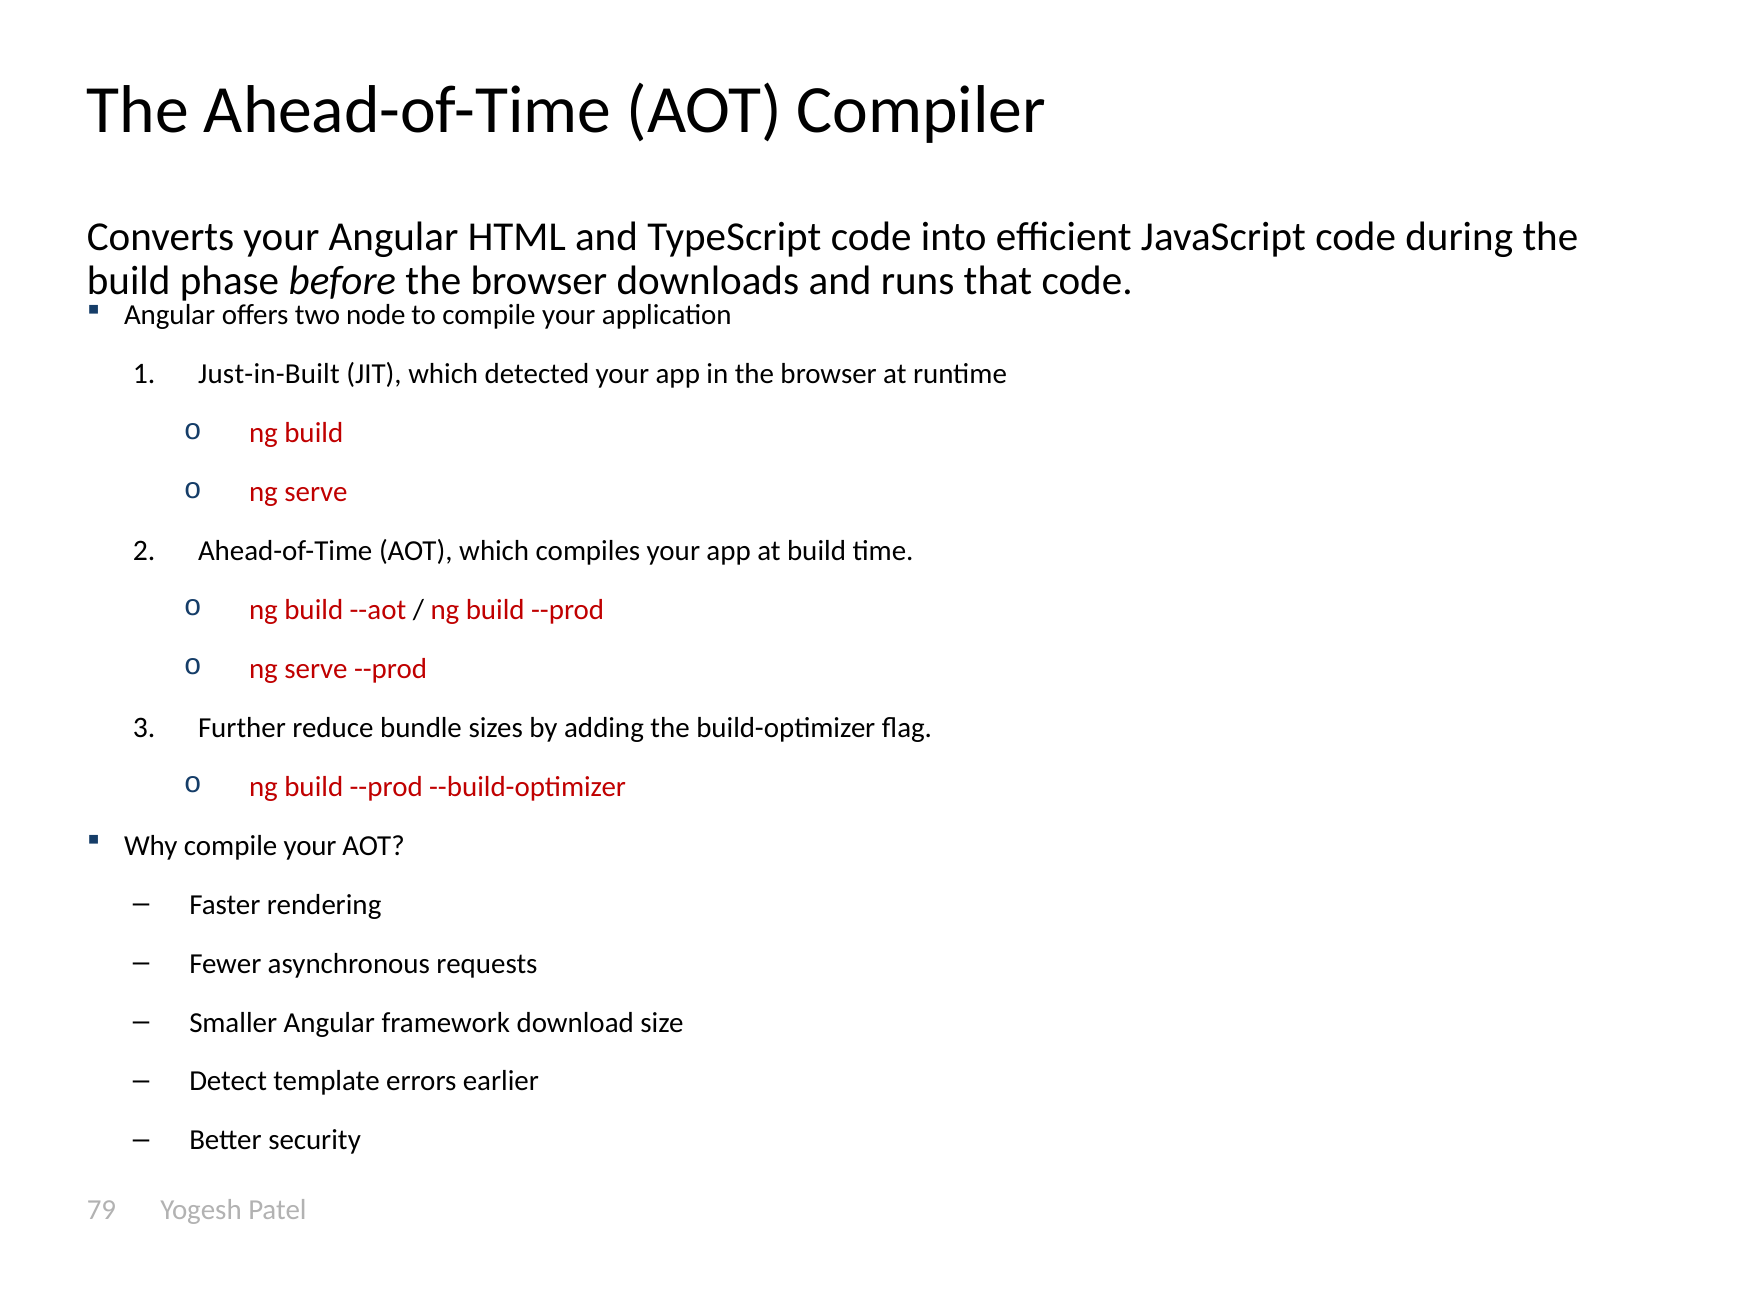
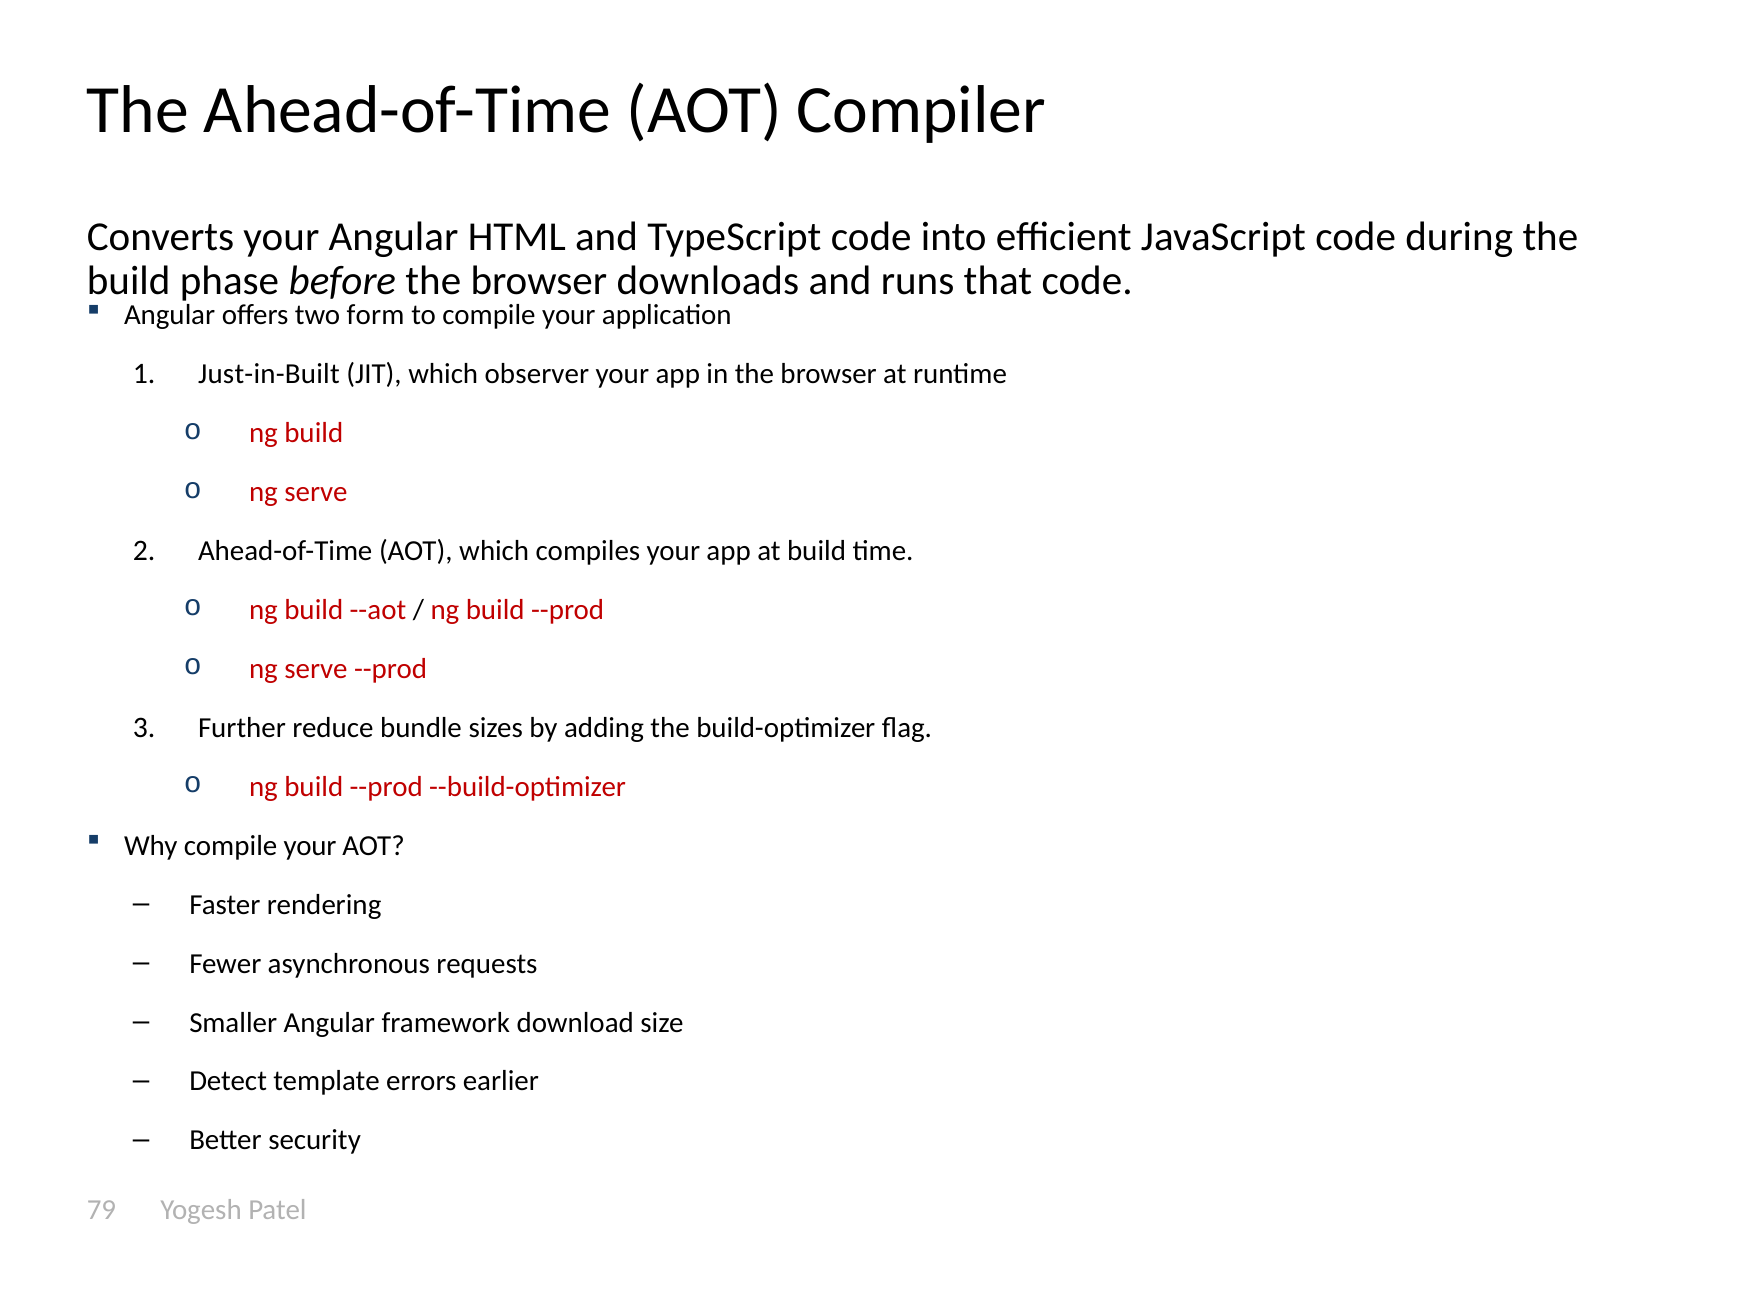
node: node -> form (376, 315)
detected: detected -> observer (537, 374)
